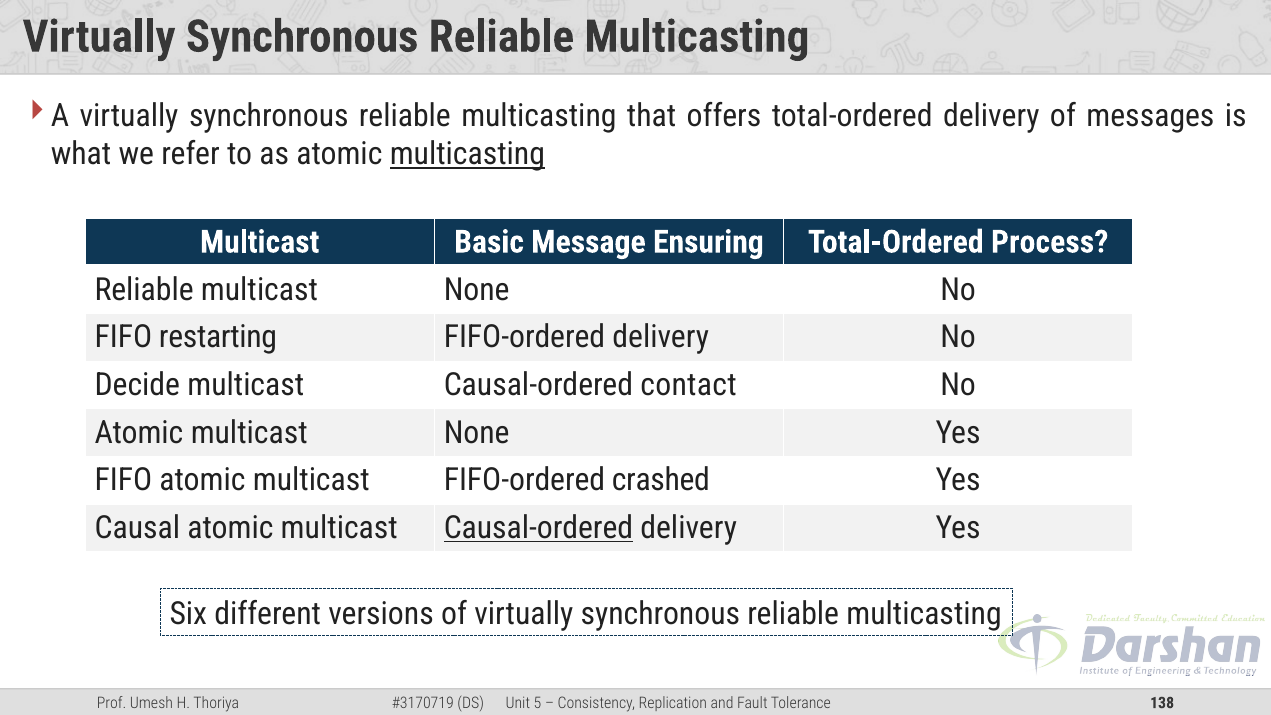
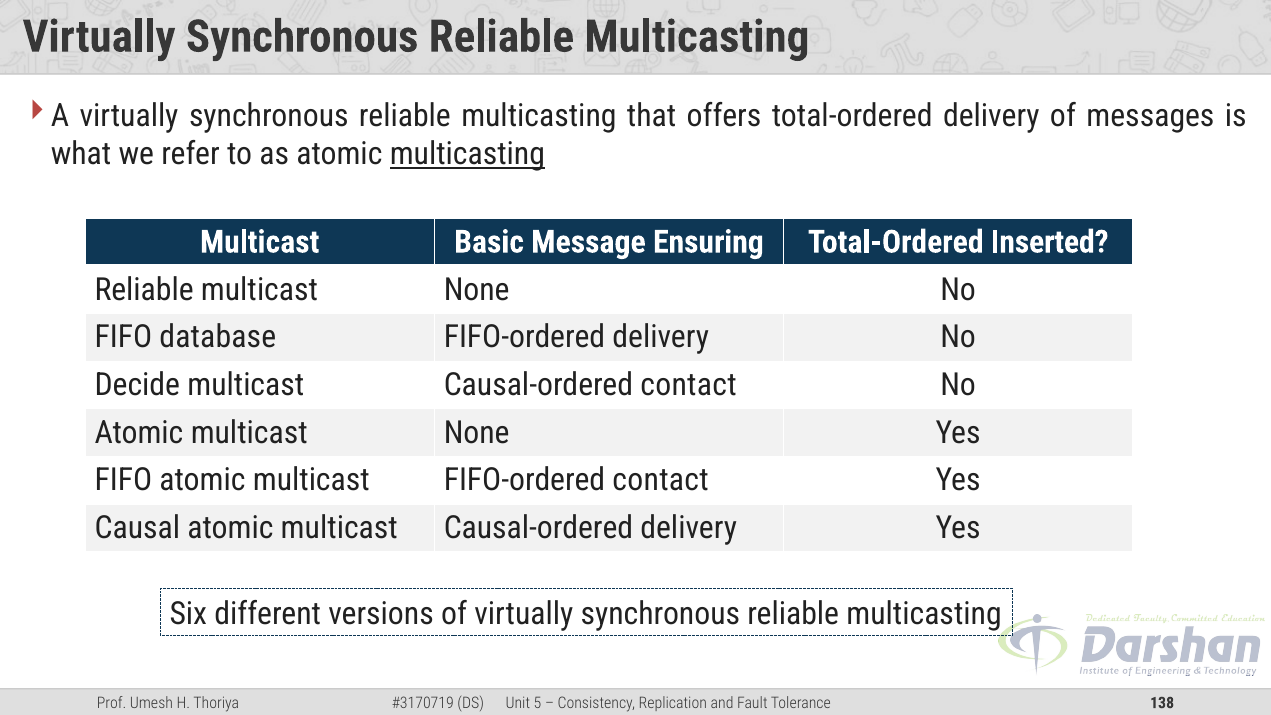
Process: Process -> Inserted (1050, 242)
restarting: restarting -> database (218, 337)
FIFO-ordered crashed: crashed -> contact (661, 480)
Causal-ordered underline: present -> none (538, 528)
